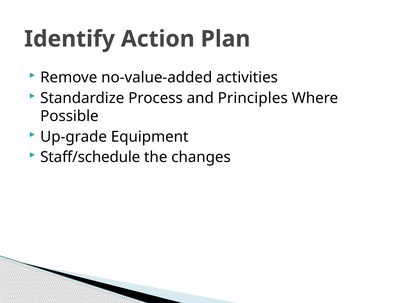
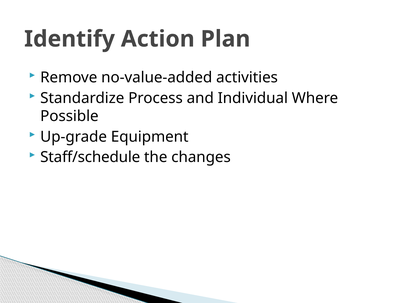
Principles: Principles -> Individual (253, 98)
